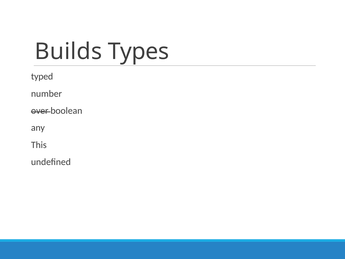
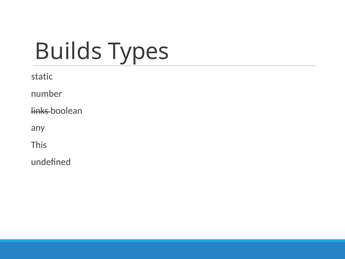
typed: typed -> static (42, 76)
over: over -> links (40, 111)
